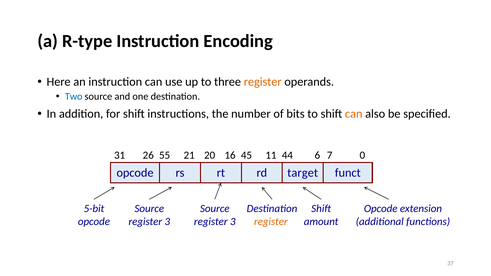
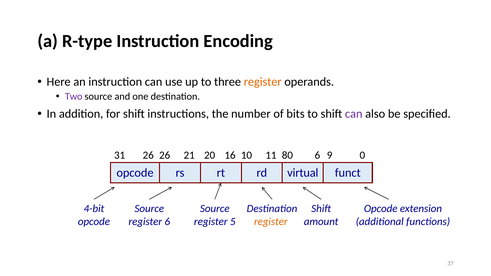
Two colour: blue -> purple (74, 97)
can colour: orange -> purple (354, 114)
26 55: 55 -> 26 (165, 155)
45: 45 -> 10 (246, 155)
44: 44 -> 80 (287, 155)
7: 7 -> 9 (330, 155)
target: target -> virtual (303, 173)
5-bit: 5-bit -> 4-bit (94, 209)
3: 3 -> 6 (167, 222)
3: 3 -> 5 (233, 222)
